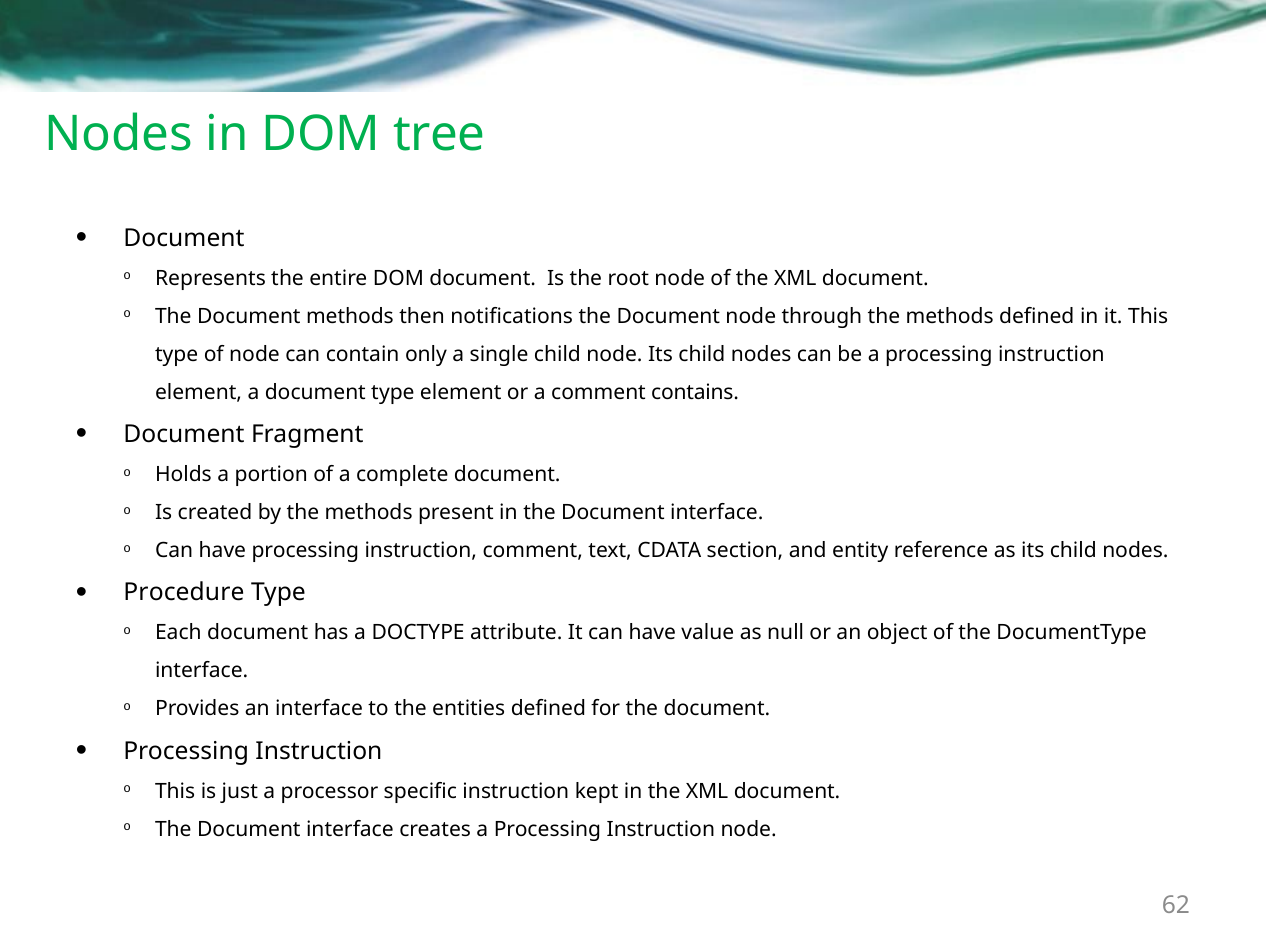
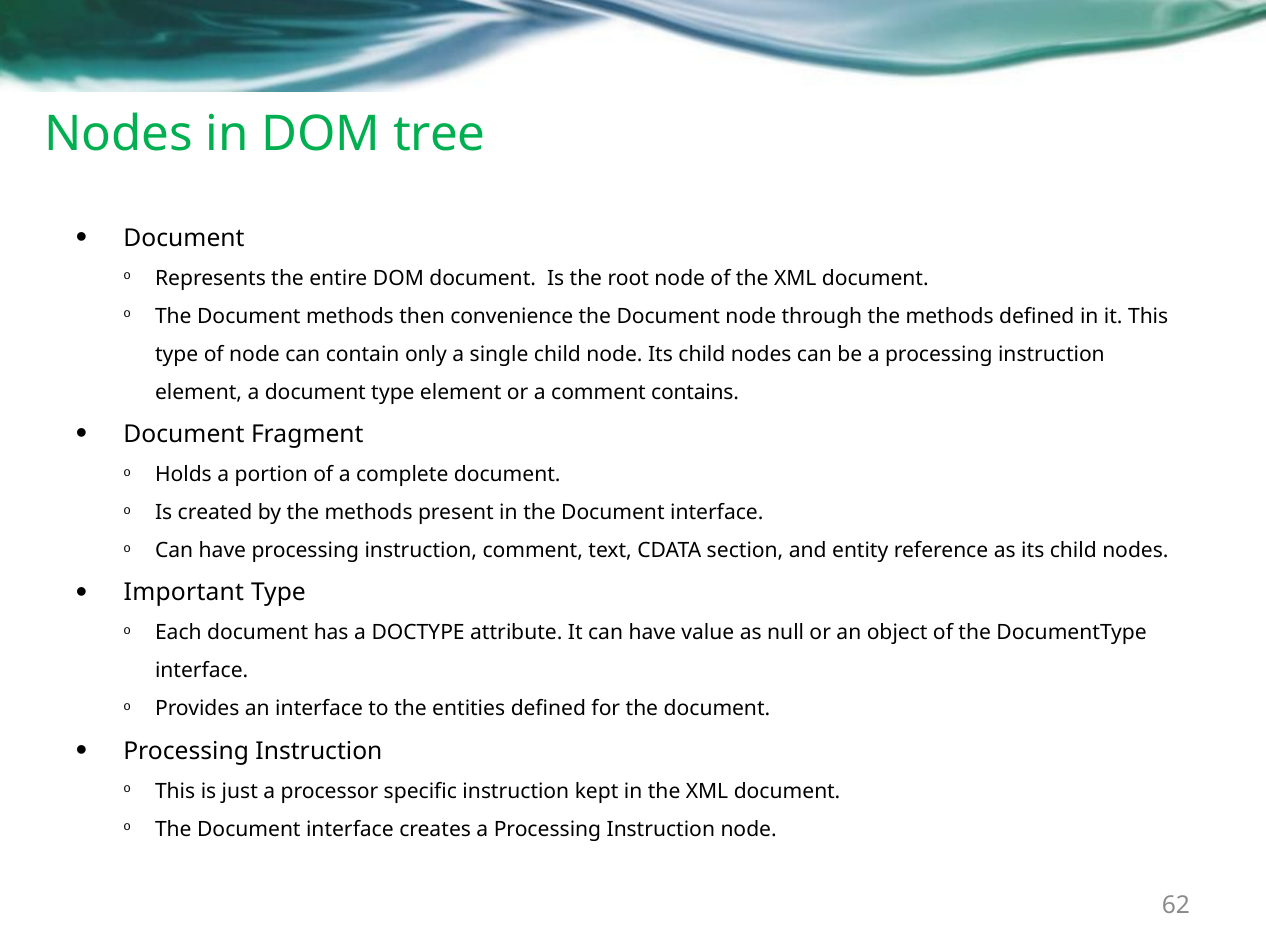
notifications: notifications -> convenience (512, 316)
Procedure: Procedure -> Important (184, 593)
